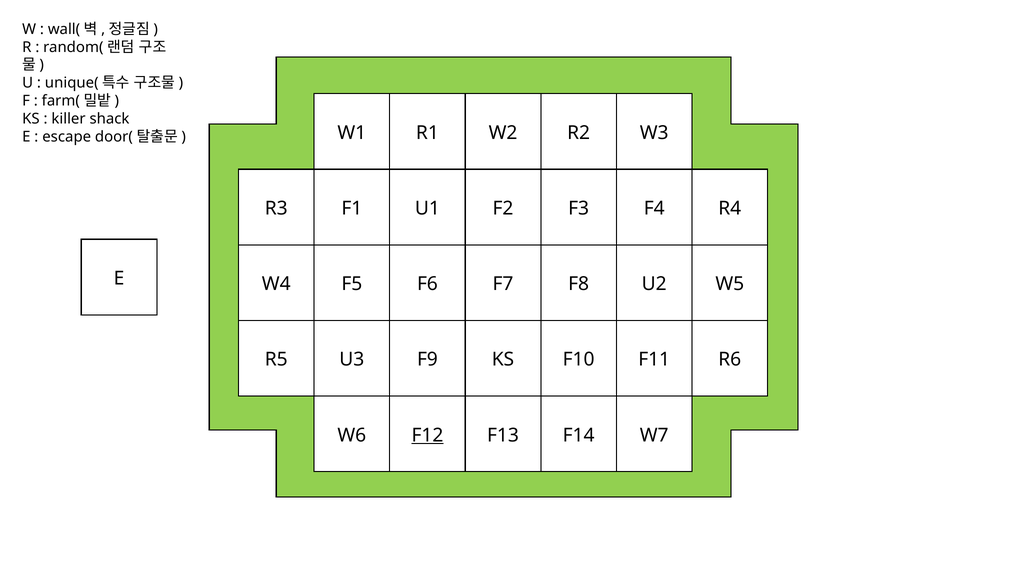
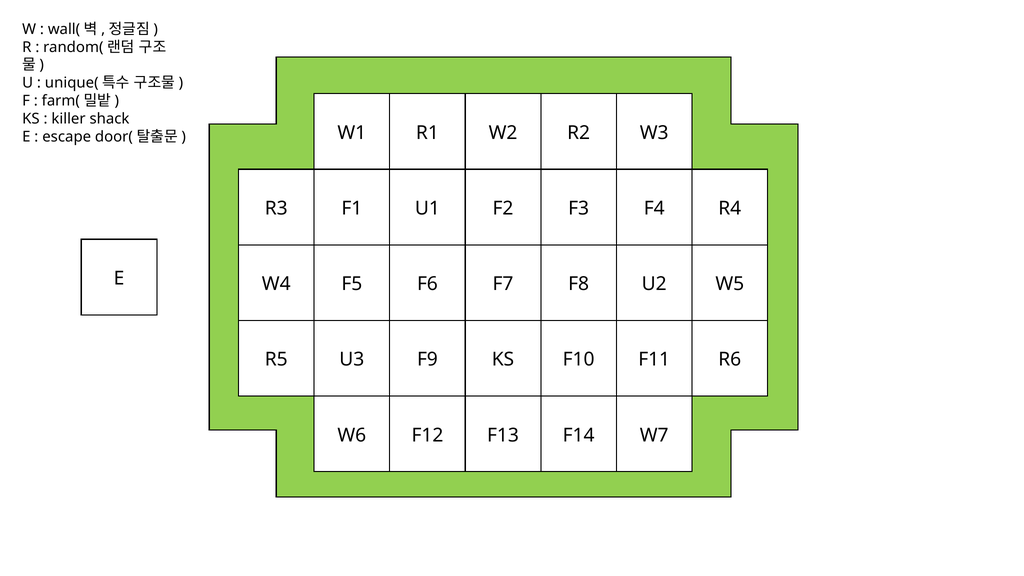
F12 underline: present -> none (427, 435)
